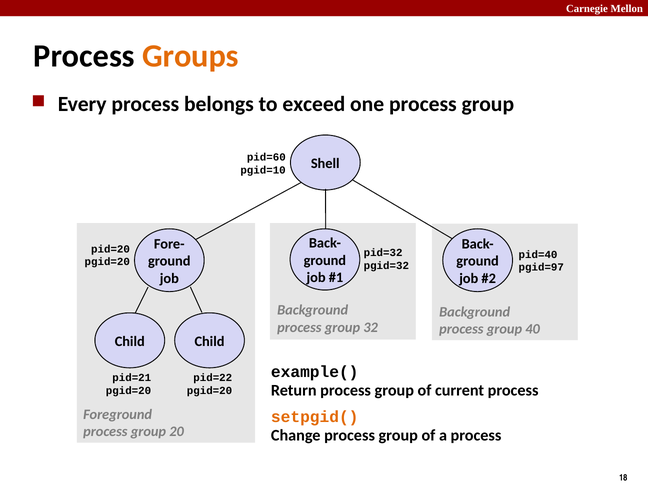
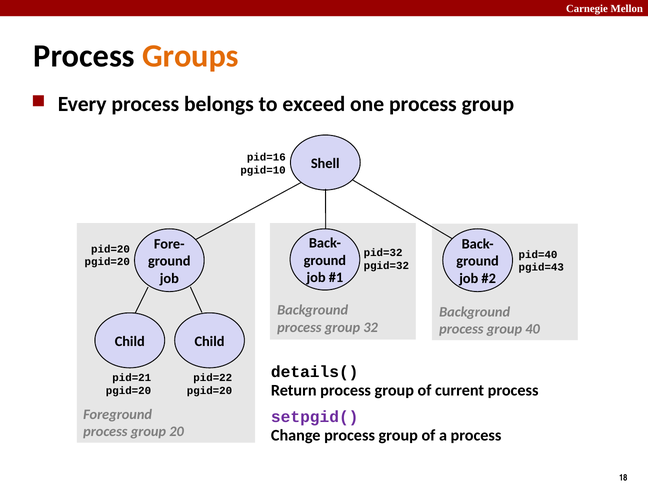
pid=60: pid=60 -> pid=16 (266, 157)
pgid=97: pgid=97 -> pgid=43 (541, 267)
example(: example( -> details( (315, 372)
setpgid( colour: orange -> purple (315, 417)
